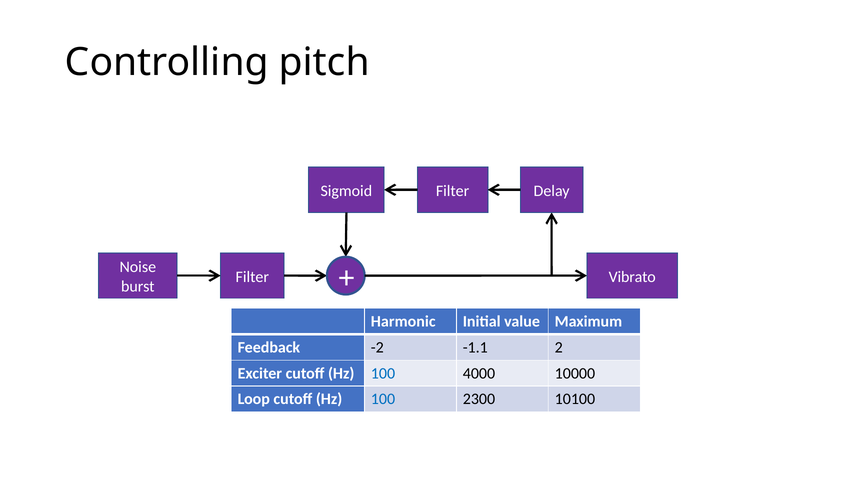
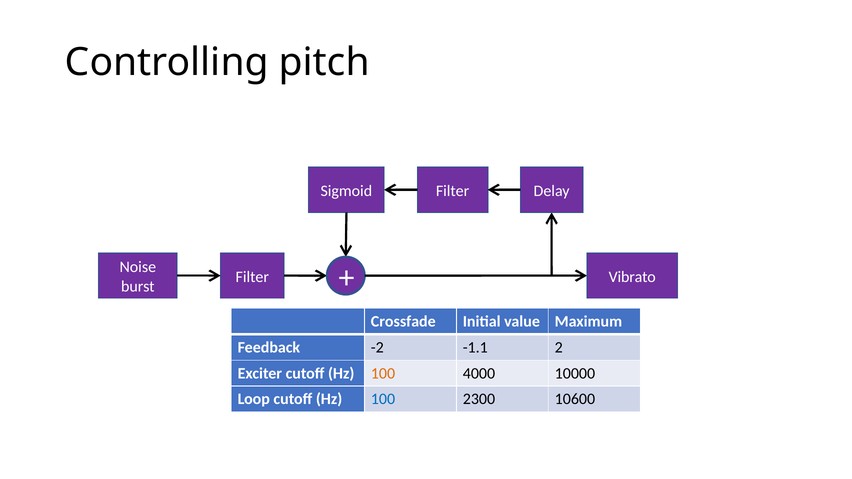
Harmonic: Harmonic -> Crossfade (403, 322)
100 colour: blue -> orange (383, 373)
10100: 10100 -> 10600 (575, 399)
